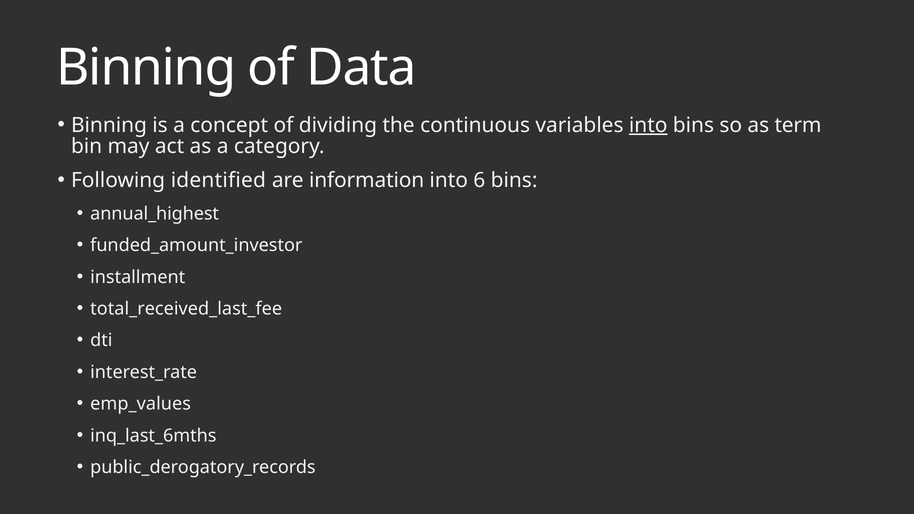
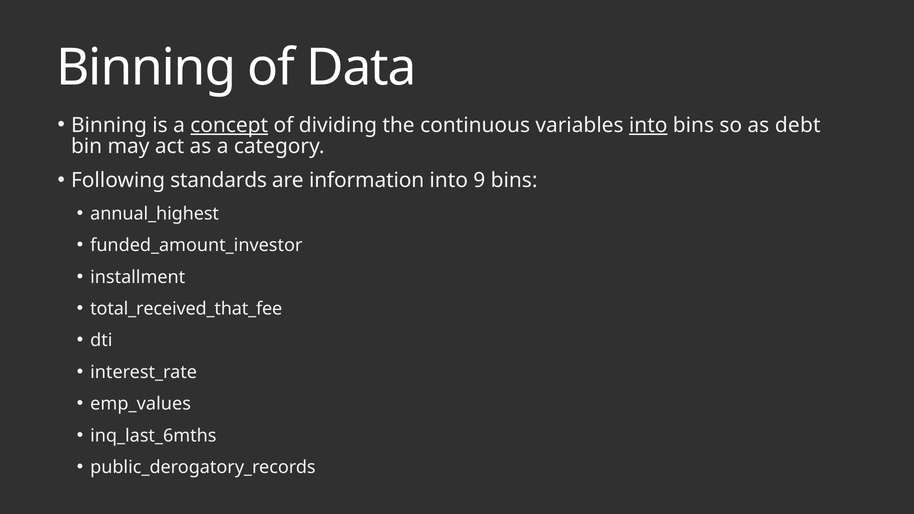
concept underline: none -> present (229, 125)
term: term -> debt (798, 125)
identified: identified -> standards (219, 180)
6: 6 -> 9 (479, 180)
total_received_last_fee: total_received_last_fee -> total_received_that_fee (186, 309)
